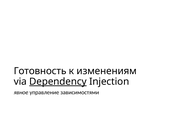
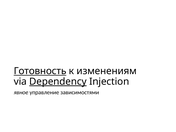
Готовность underline: none -> present (40, 71)
